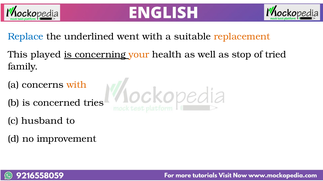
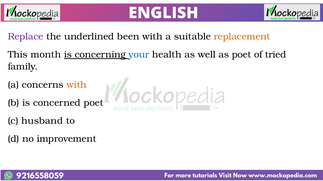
Replace colour: blue -> purple (26, 37)
went: went -> been (128, 37)
played: played -> month (46, 55)
your colour: orange -> blue (139, 55)
as stop: stop -> poet (242, 55)
concerned tries: tries -> poet (94, 103)
